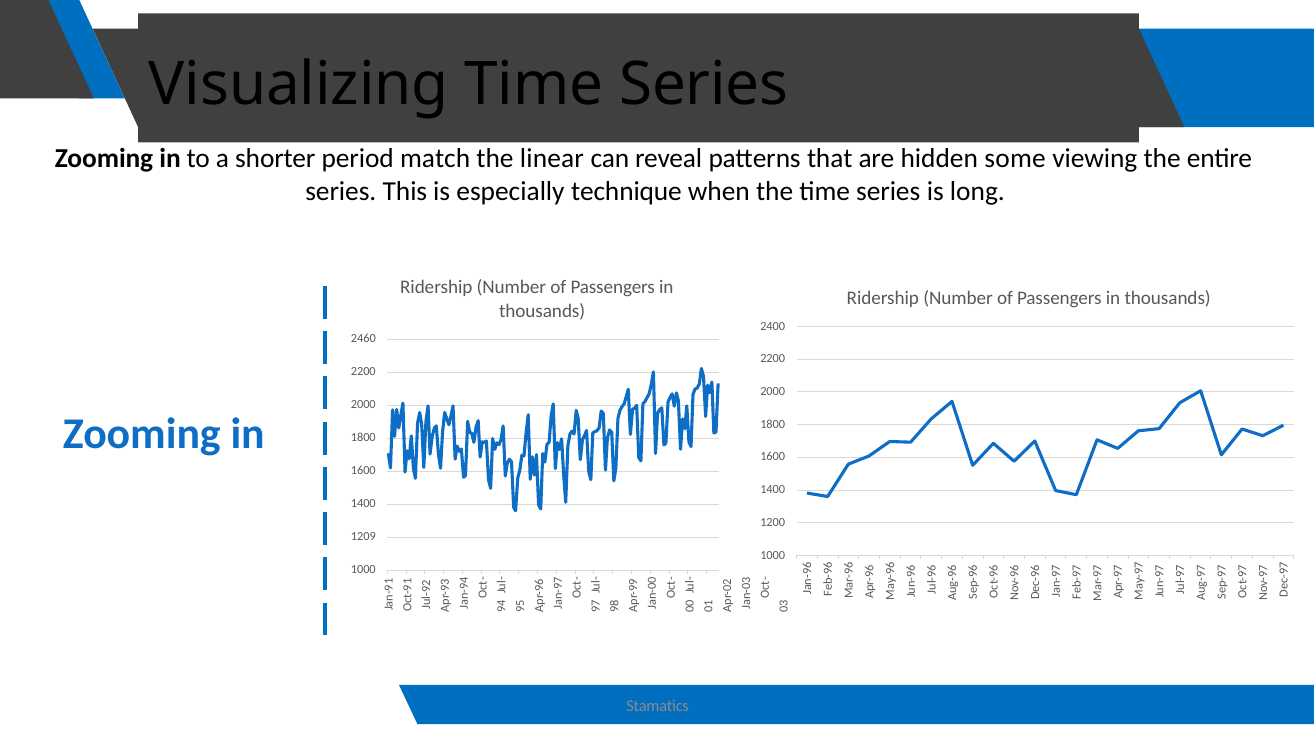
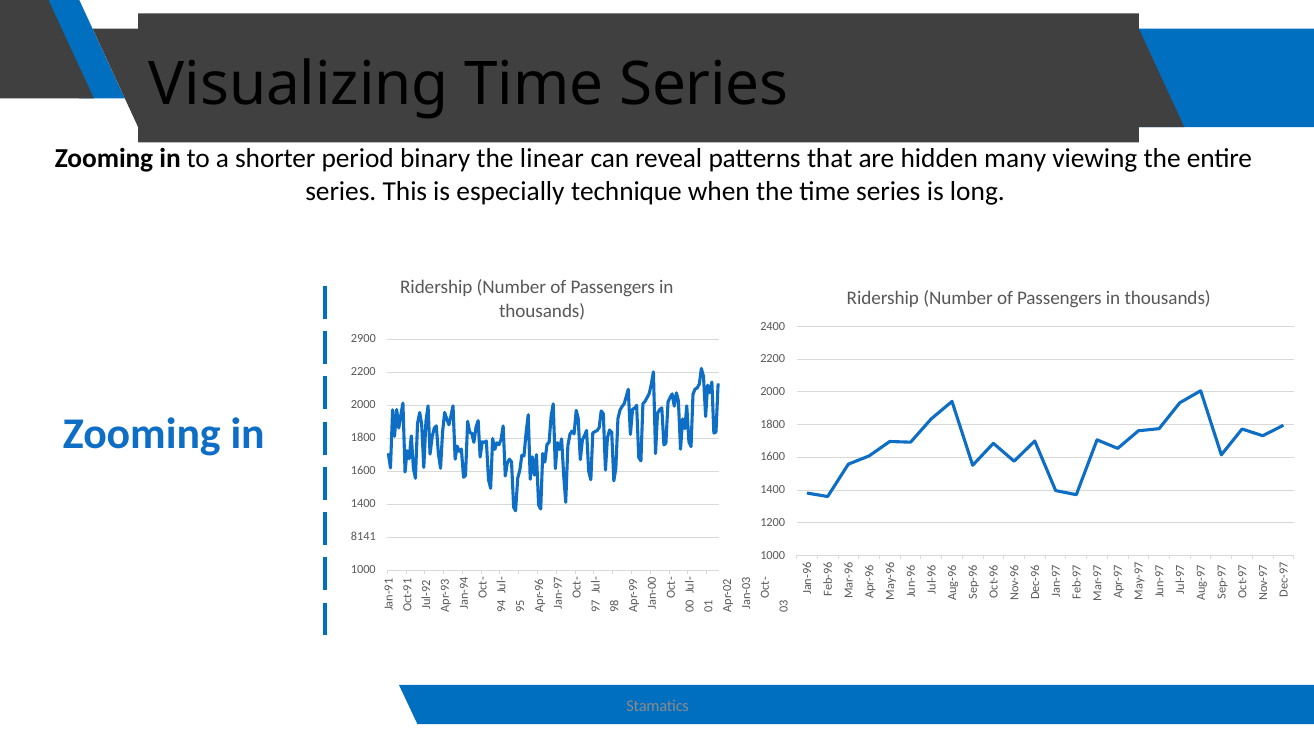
match: match -> binary (435, 158)
some: some -> many (1015, 158)
2460: 2460 -> 2900 (363, 339)
1209: 1209 -> 8141 (363, 537)
